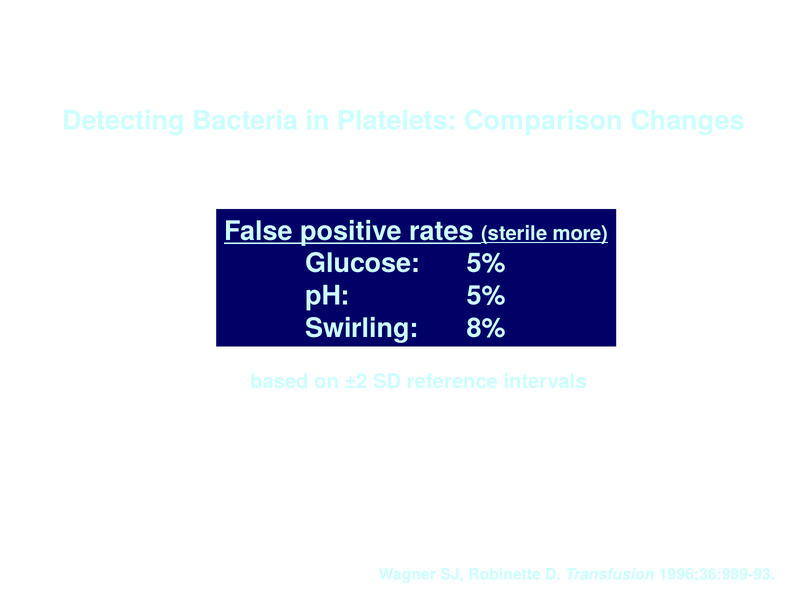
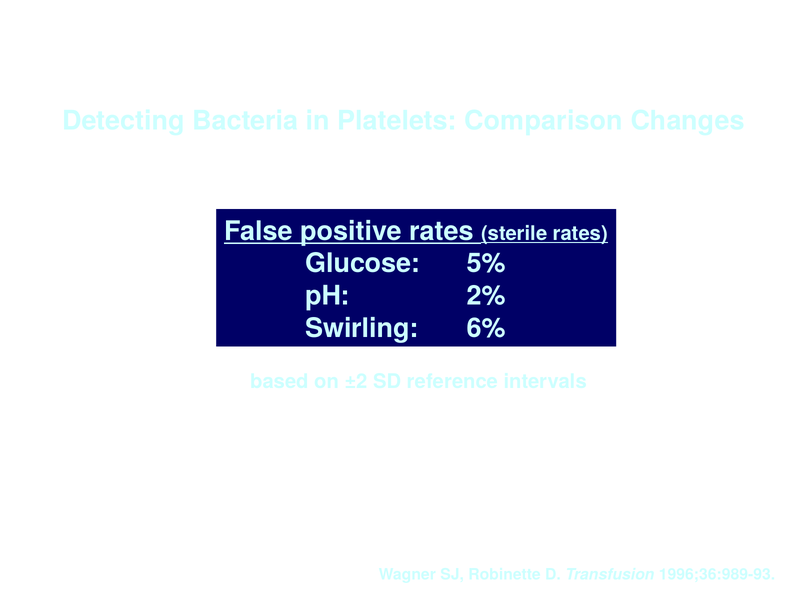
sterile more: more -> rates (580, 233)
pH 5%: 5% -> 2% (486, 296)
8%: 8% -> 6% (486, 328)
